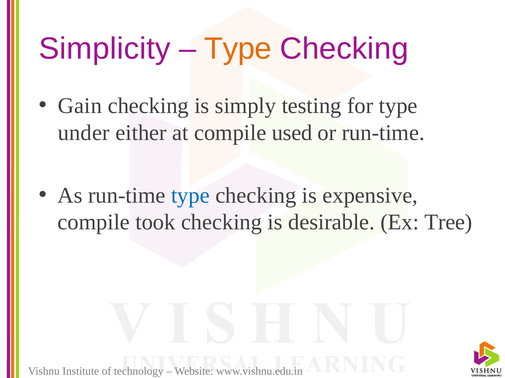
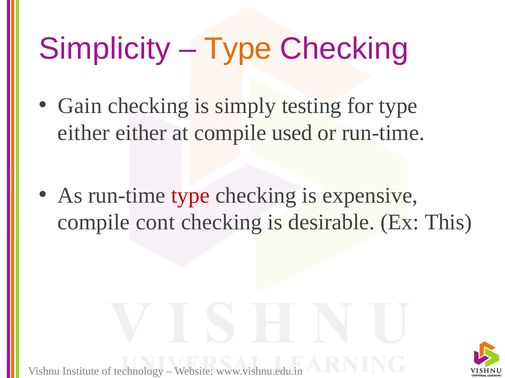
under: under -> either (84, 133)
type colour: blue -> red (190, 196)
took: took -> cont (155, 223)
Tree: Tree -> This (448, 223)
